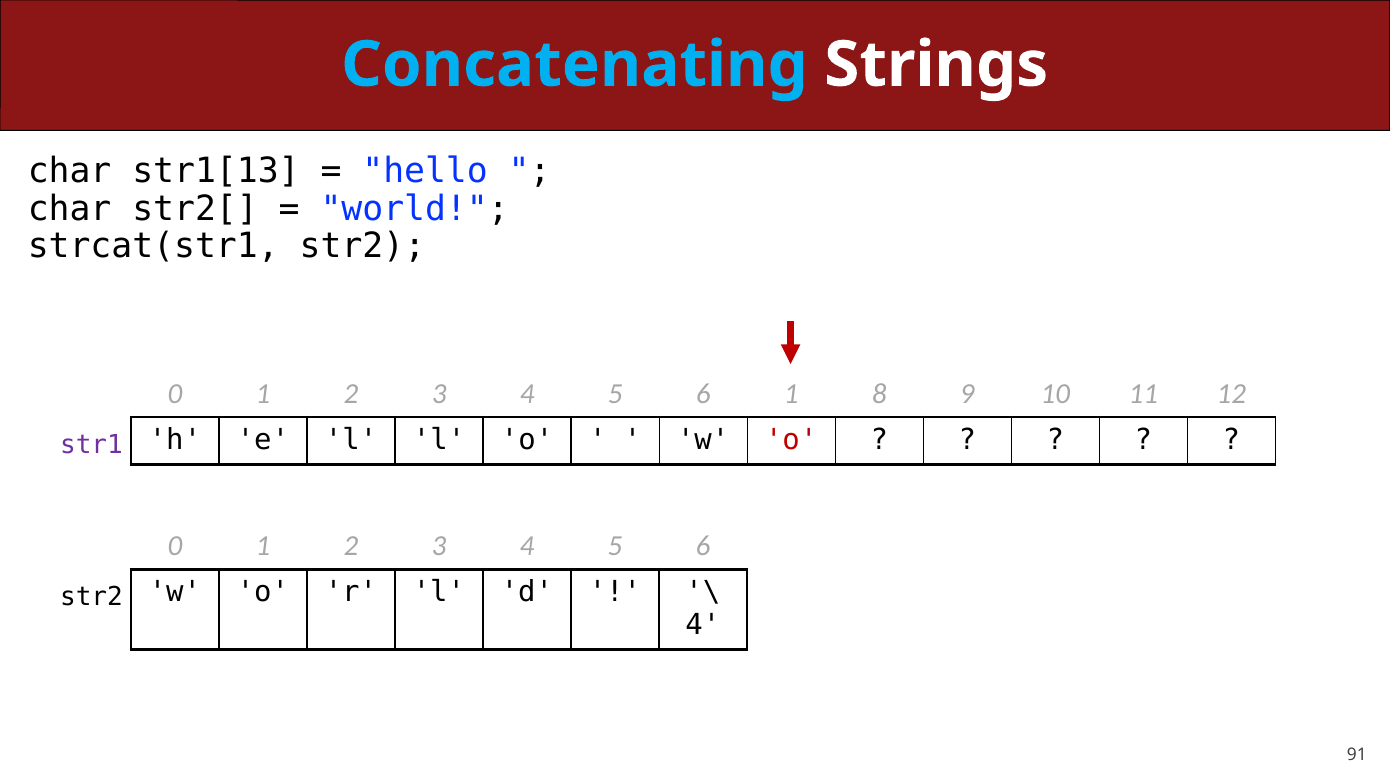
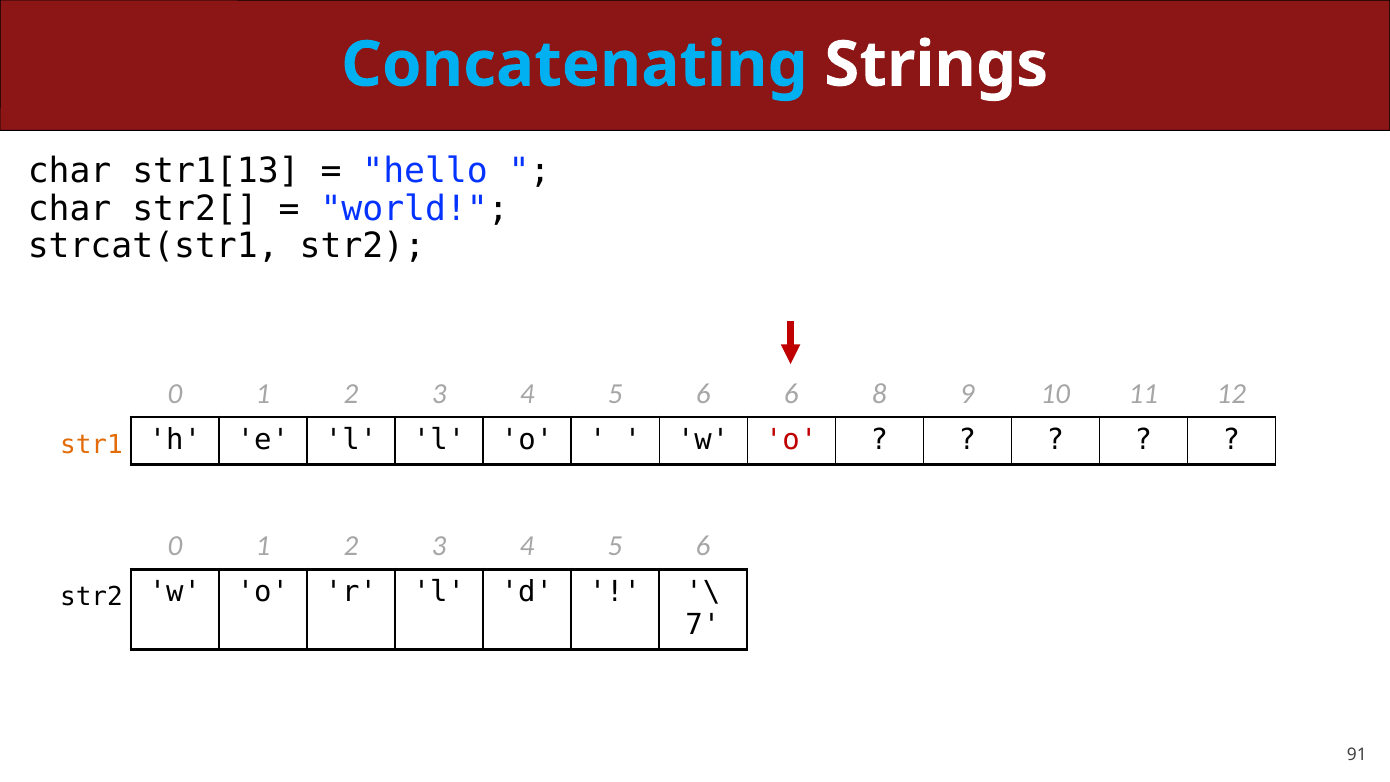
6 1: 1 -> 6 (791, 393)
str1 colour: purple -> orange (91, 445)
4: 4 -> 7 (703, 625)
